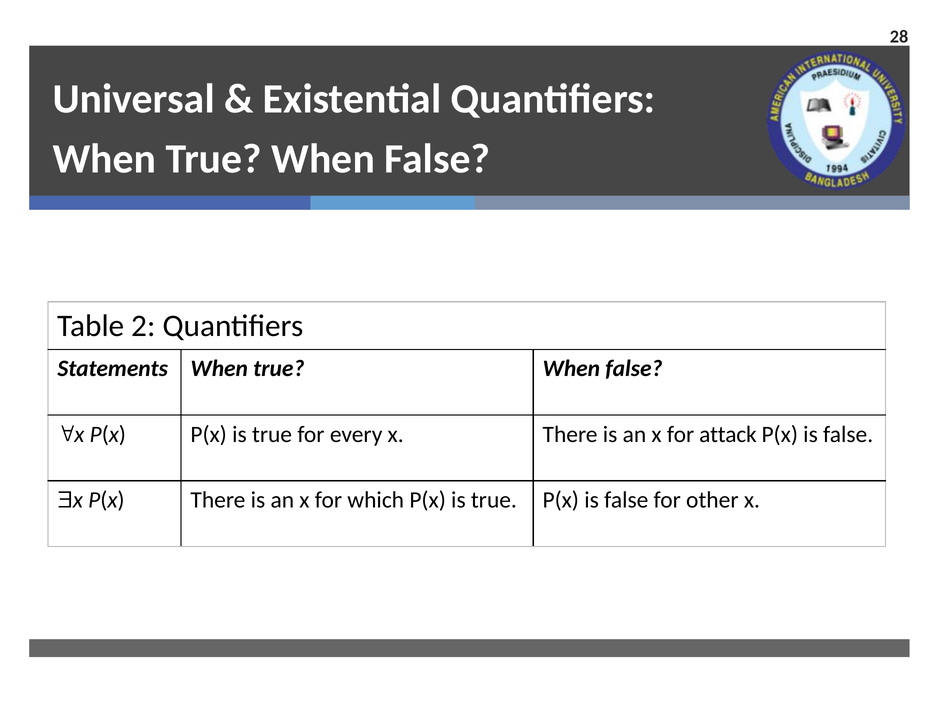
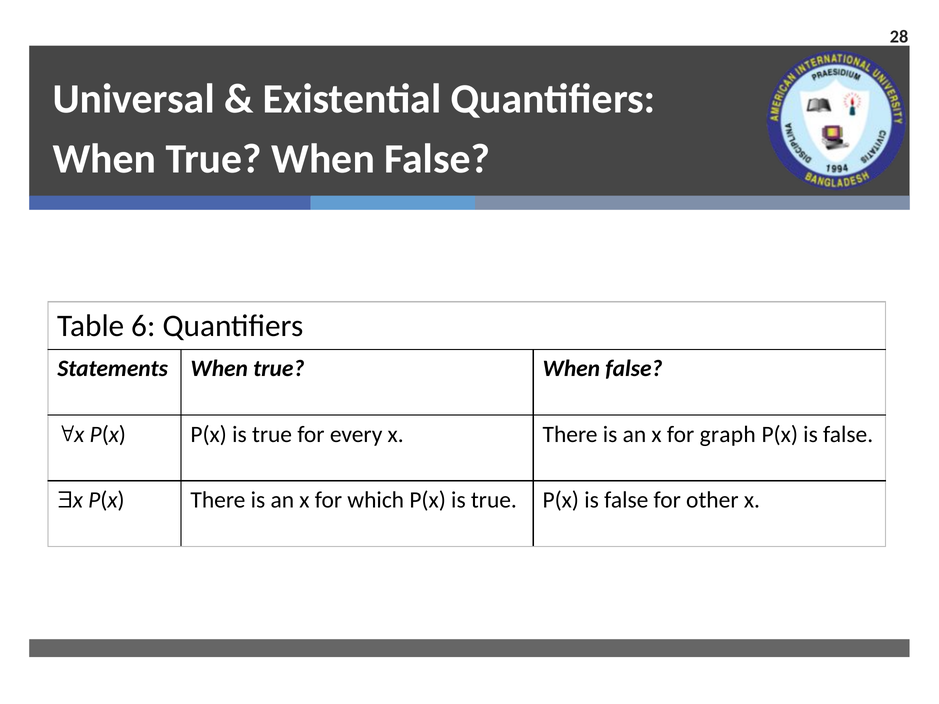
2: 2 -> 6 (144, 326)
attack: attack -> graph (728, 435)
